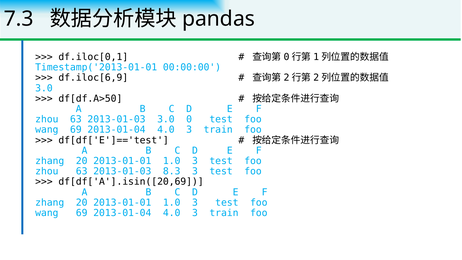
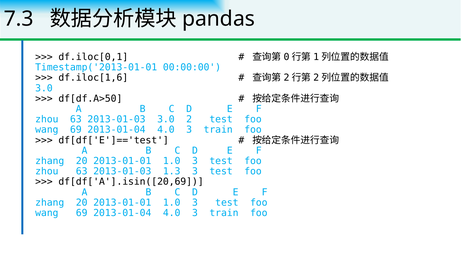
df.iloc[6,9: df.iloc[6,9 -> df.iloc[1,6 (93, 78)
0: 0 -> 2 (189, 119)
8.3: 8.3 -> 1.3 (172, 171)
